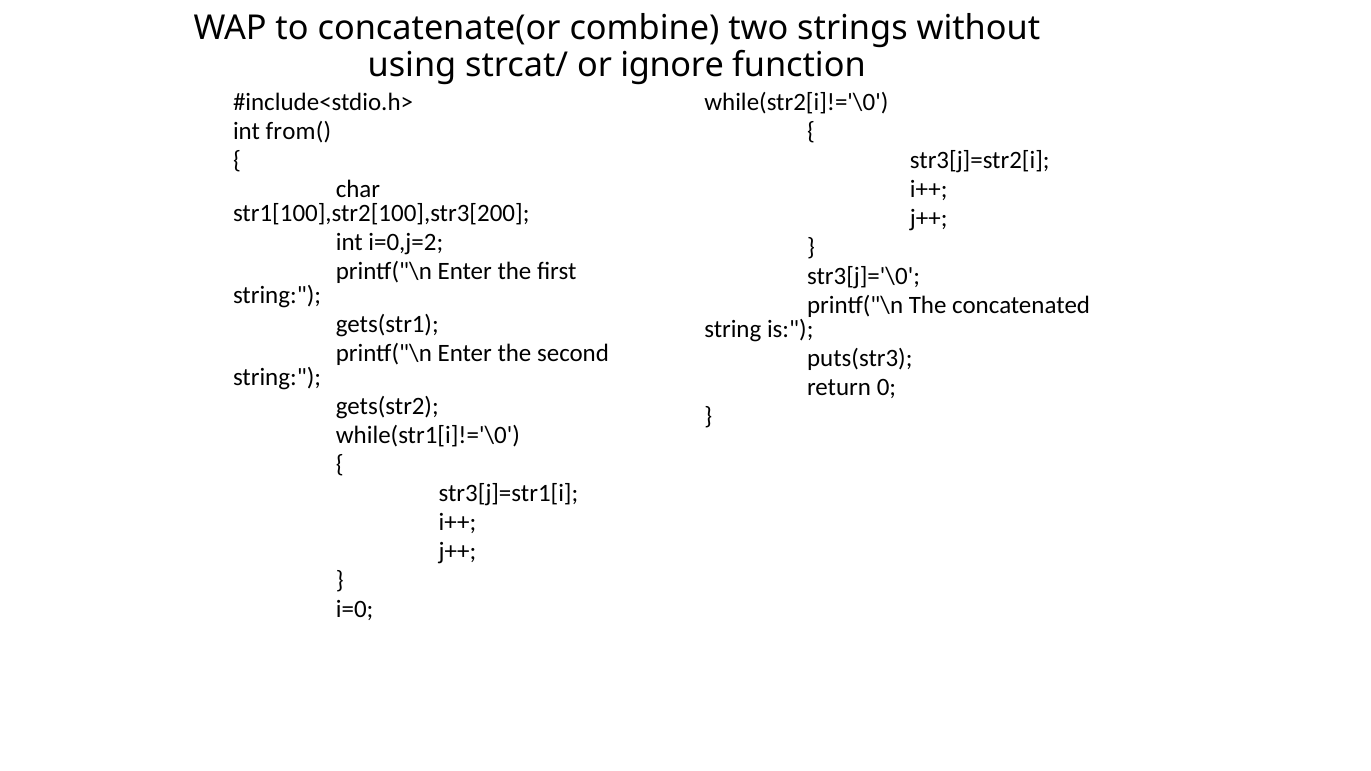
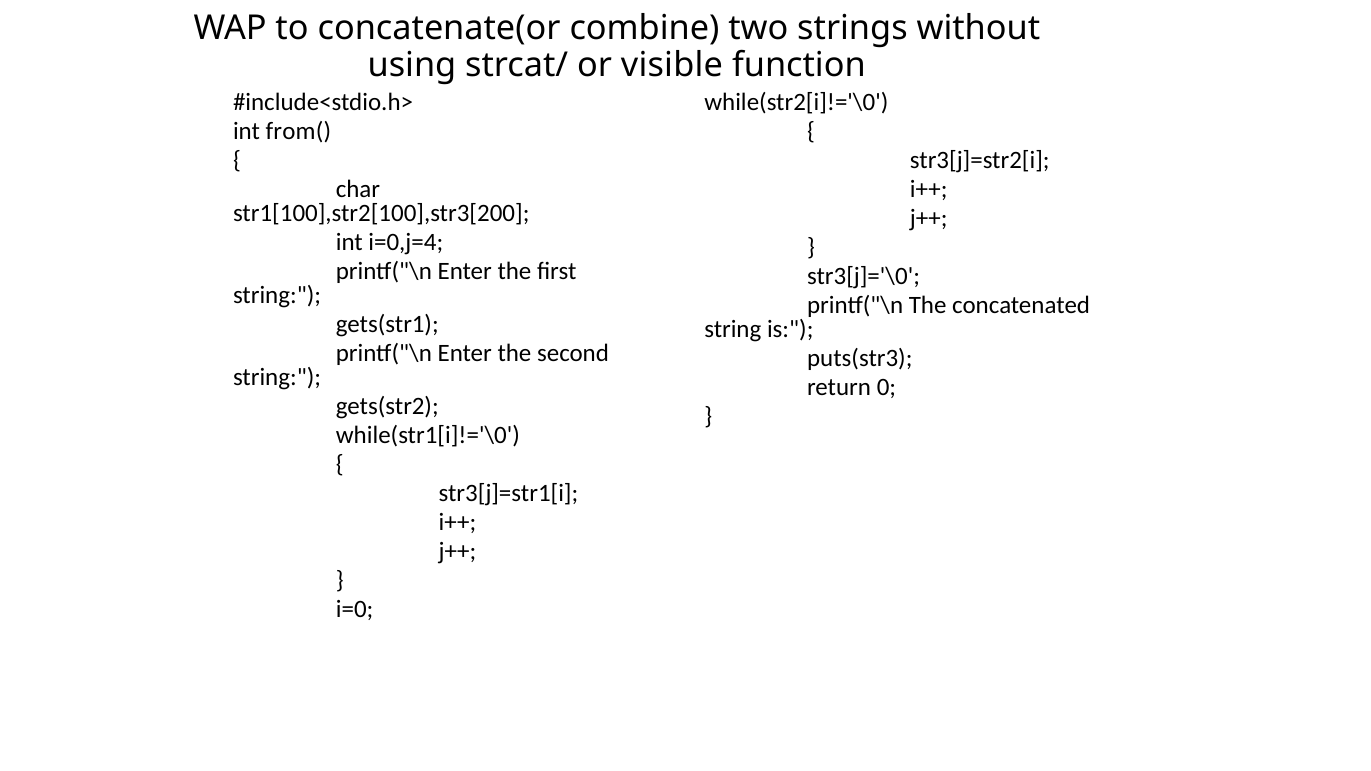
ignore: ignore -> visible (672, 65)
i=0,j=2: i=0,j=2 -> i=0,j=4 (406, 242)
